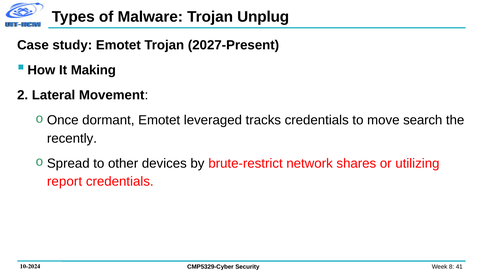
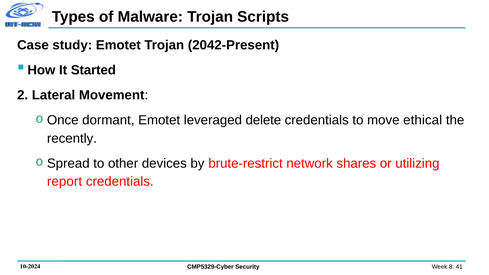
Unplug: Unplug -> Scripts (263, 17)
2027-Present: 2027-Present -> 2042-Present (233, 45)
Making: Making -> Started (93, 70)
tracks: tracks -> delete (263, 120)
search: search -> ethical (423, 120)
